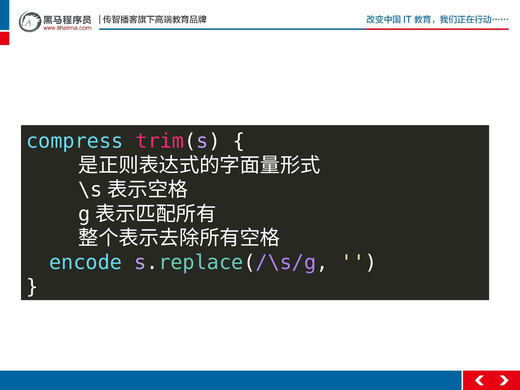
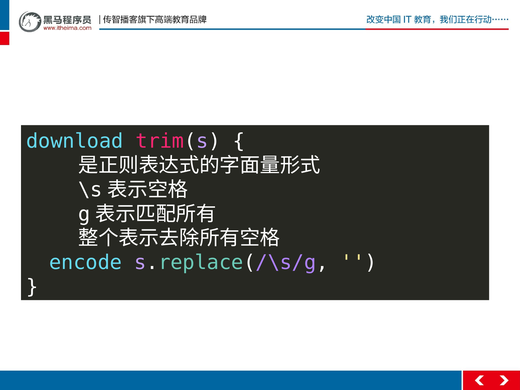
compress: compress -> download (75, 141)
